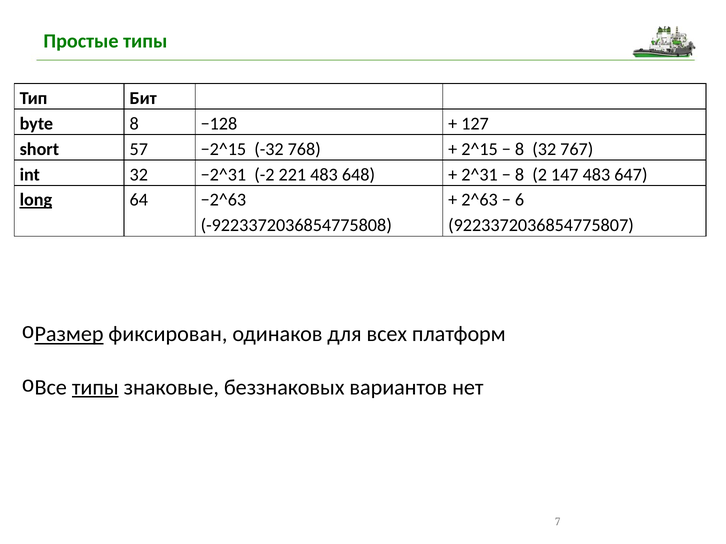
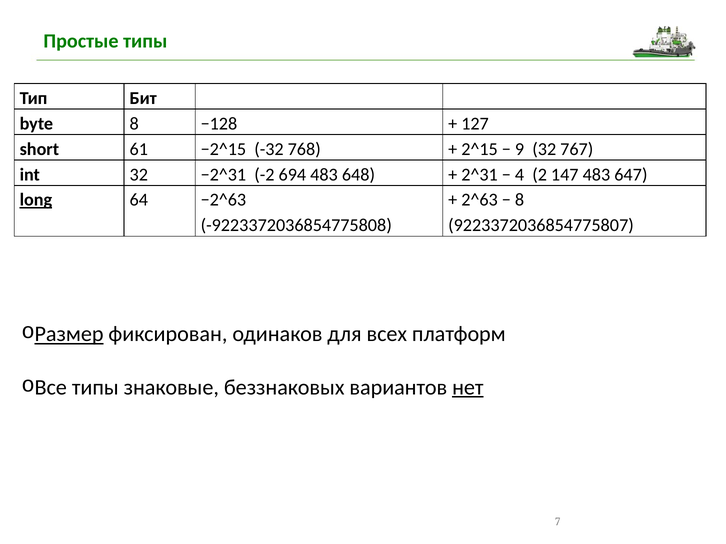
57: 57 -> 61 (139, 149)
8: 8 -> 9 (520, 149)
221: 221 -> 694 (292, 175)
8: 8 -> 4 (520, 175)
6: 6 -> 8 (520, 200)
типы underline: present -> none (95, 388)
нет underline: none -> present (468, 388)
